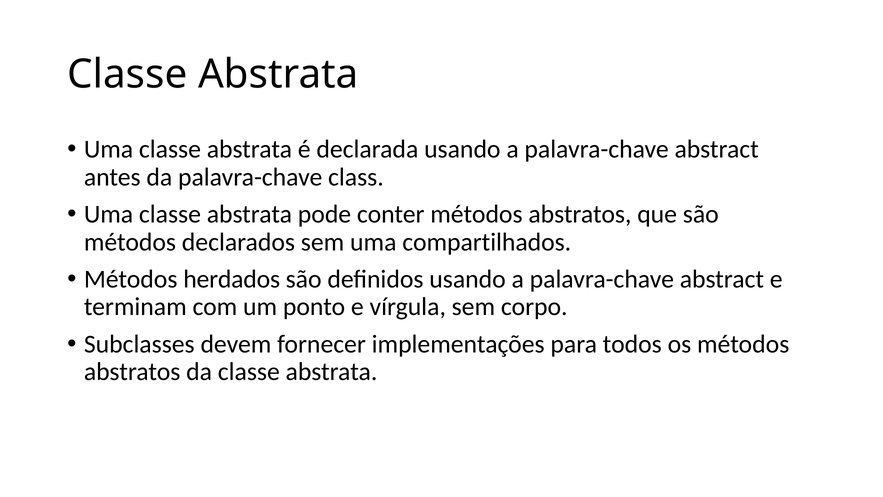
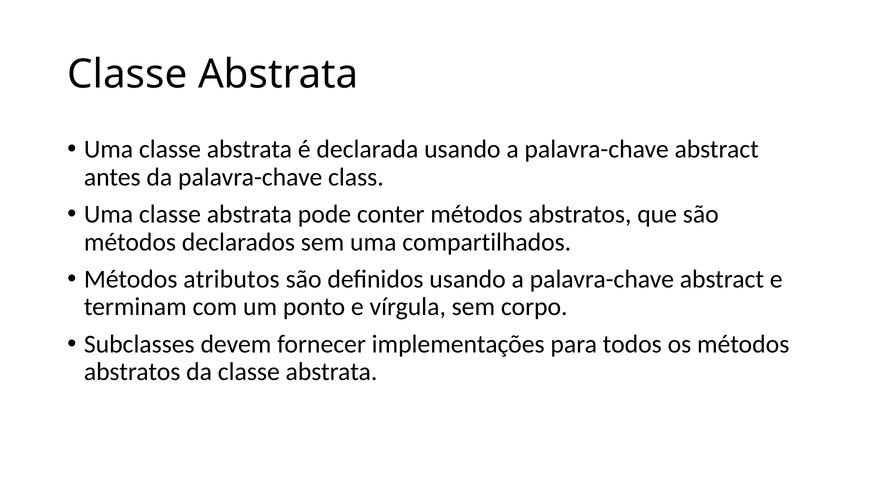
herdados: herdados -> atributos (231, 279)
